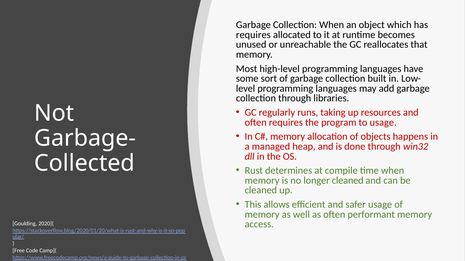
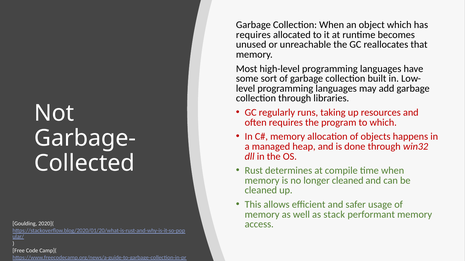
to usage: usage -> which (383, 123)
as often: often -> stack (334, 215)
